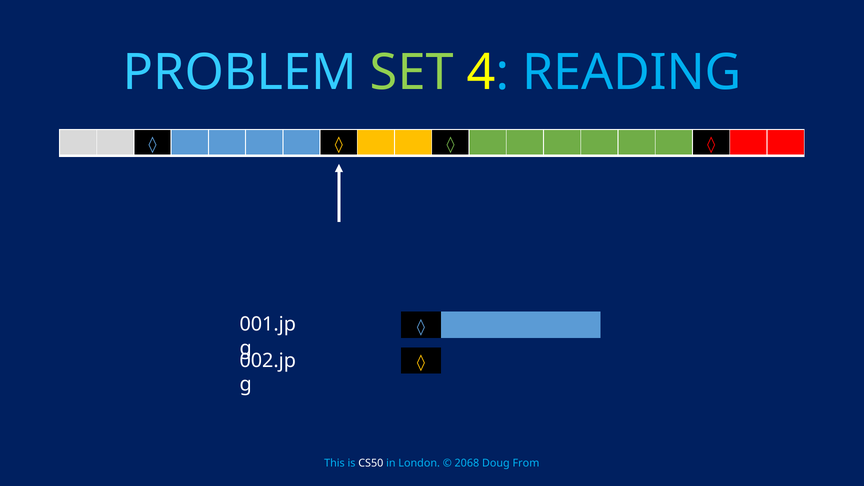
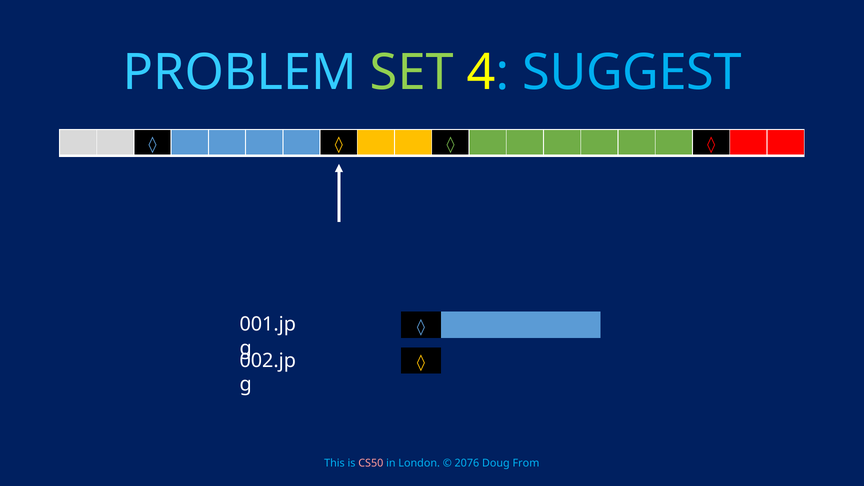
READING: READING -> SUGGEST (632, 73)
CS50 colour: white -> pink (371, 463)
2068: 2068 -> 2076 (467, 463)
